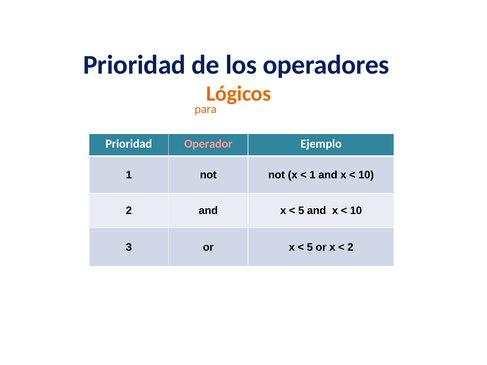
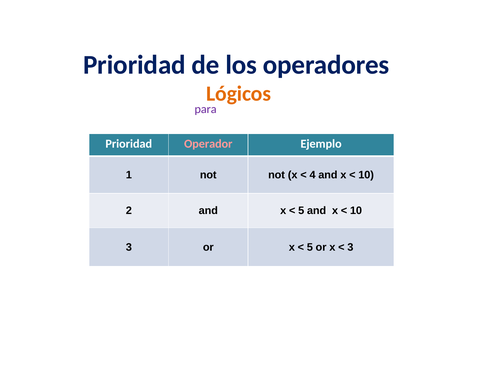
para colour: orange -> purple (206, 109)
1: 1 -> 4 (313, 175)
2: 2 -> 3 (350, 247)
